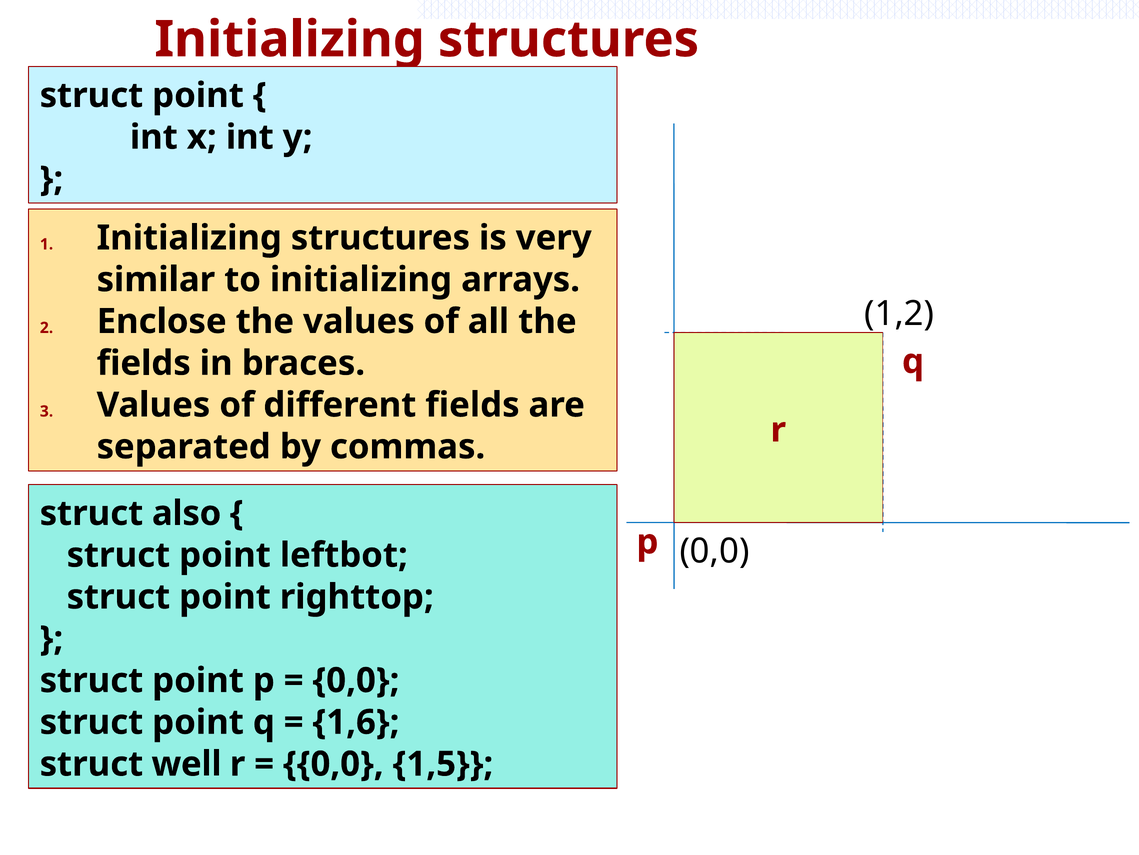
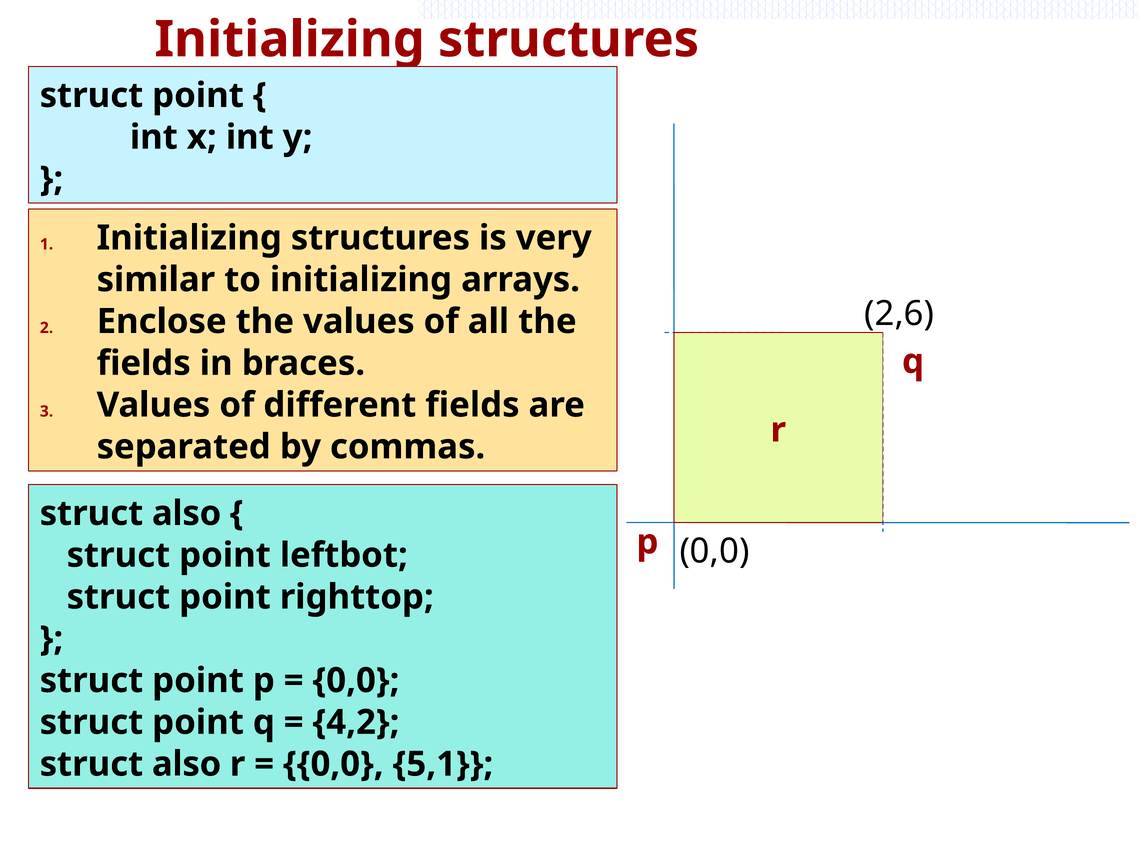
1,2: 1,2 -> 2,6 (899, 314)
1,6: 1,6 -> 4,2 (356, 722)
well: well -> also (187, 763)
1,5: 1,5 -> 5,1 (443, 763)
